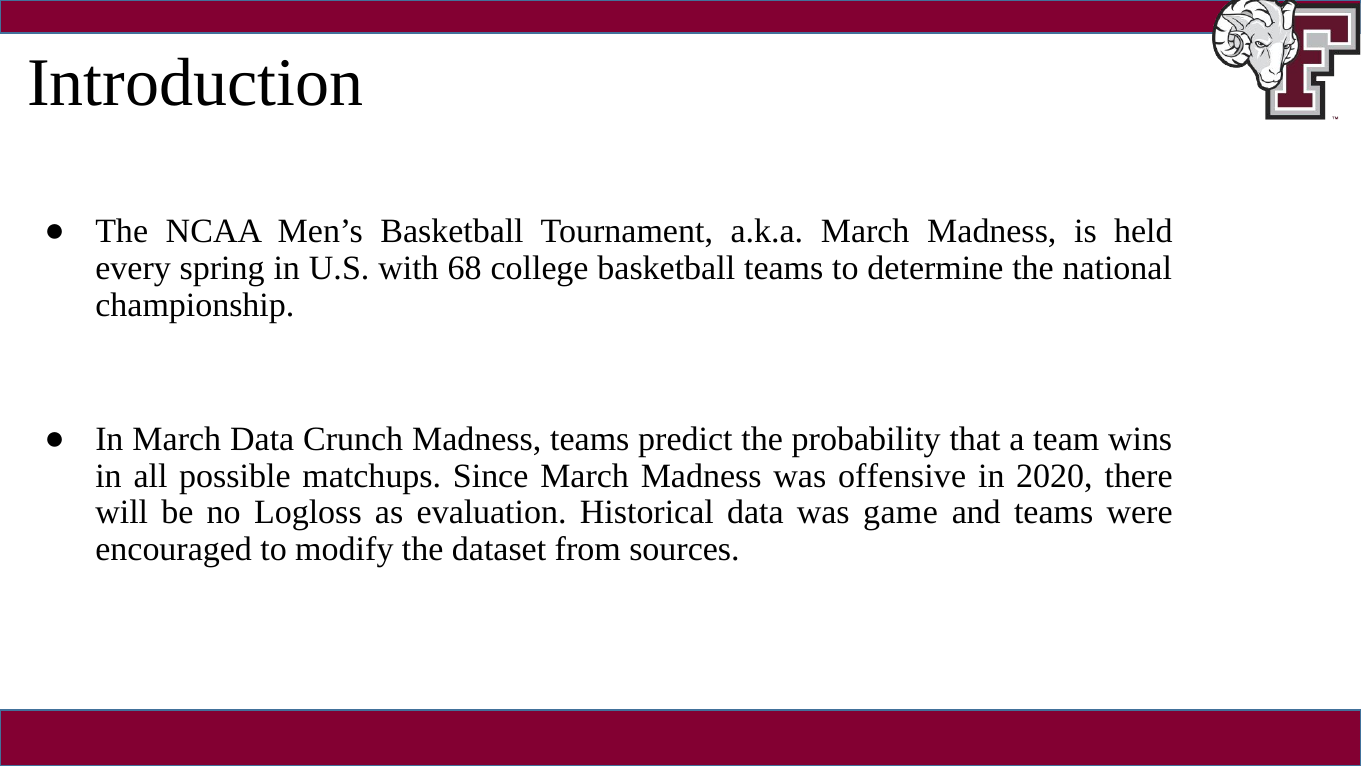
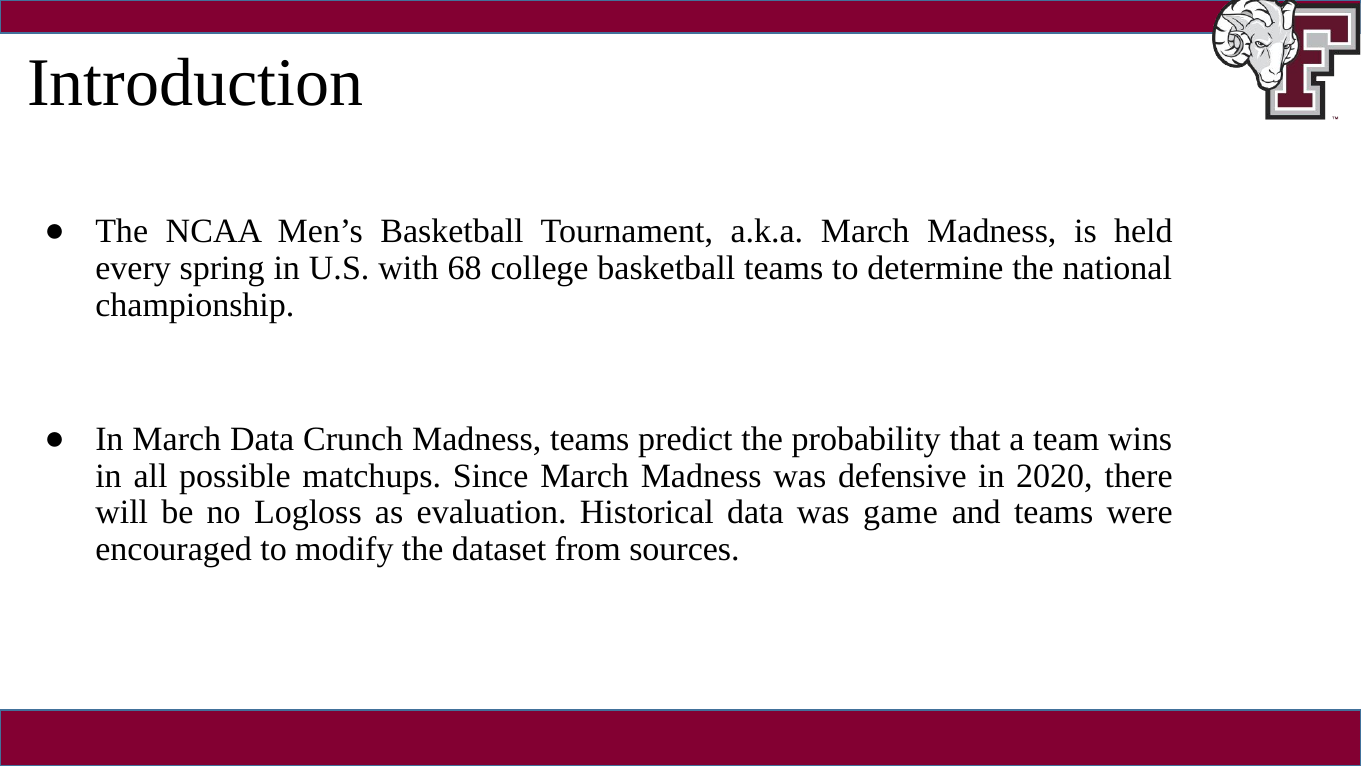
offensive: offensive -> defensive (902, 476)
